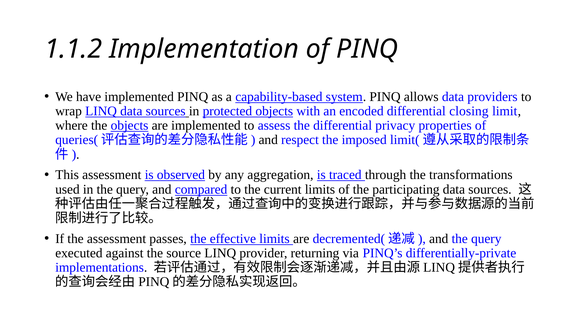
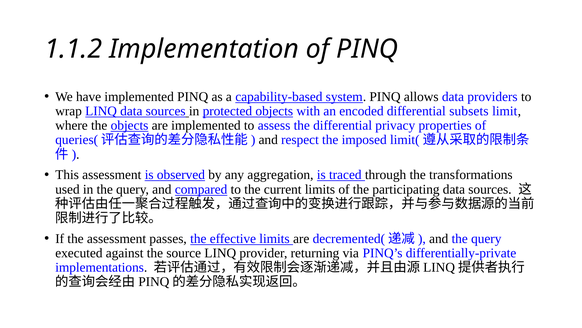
closing: closing -> subsets (469, 111)
